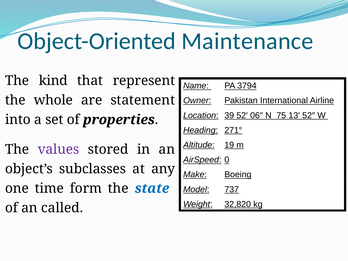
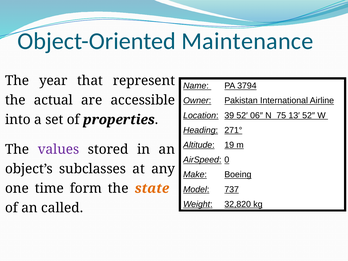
kind: kind -> year (53, 81)
whole: whole -> actual (53, 100)
statement: statement -> accessible (143, 100)
state colour: blue -> orange (152, 188)
